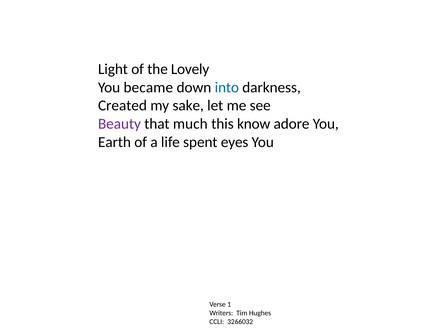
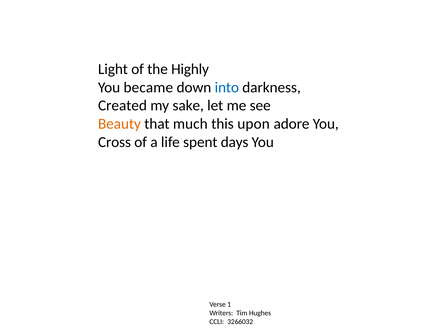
Lovely: Lovely -> Highly (190, 69)
Beauty colour: purple -> orange (119, 124)
know: know -> upon (254, 124)
Earth: Earth -> Cross (114, 142)
eyes: eyes -> days (235, 142)
